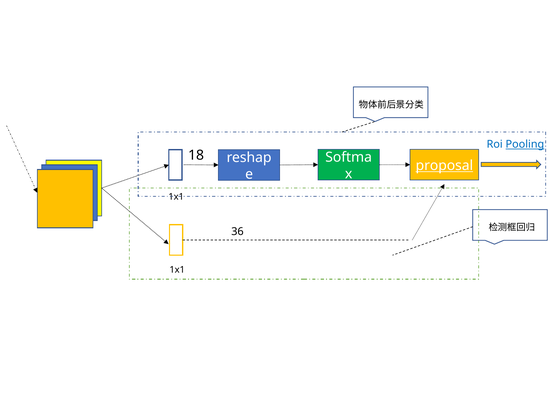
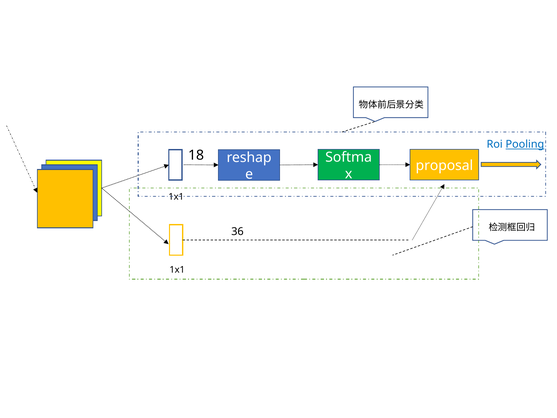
proposal underline: present -> none (444, 166)
